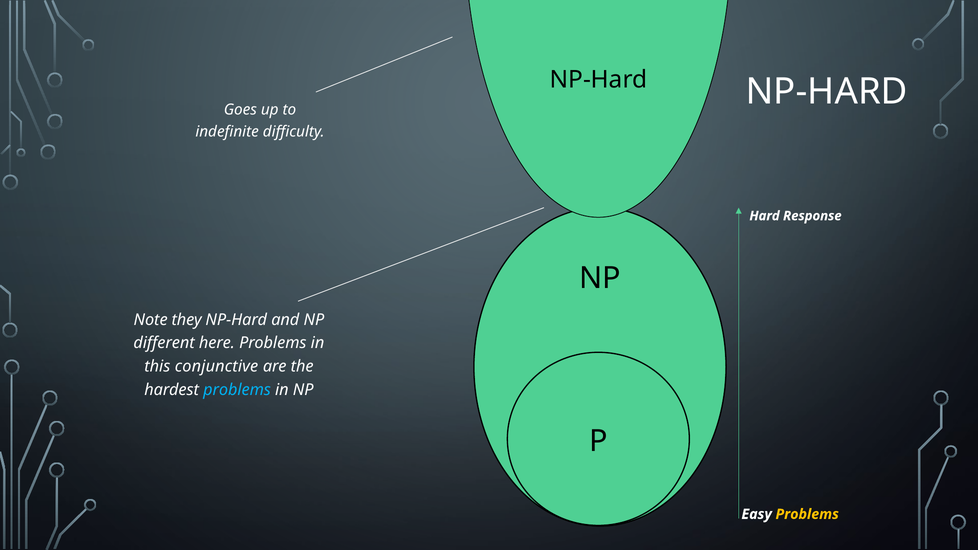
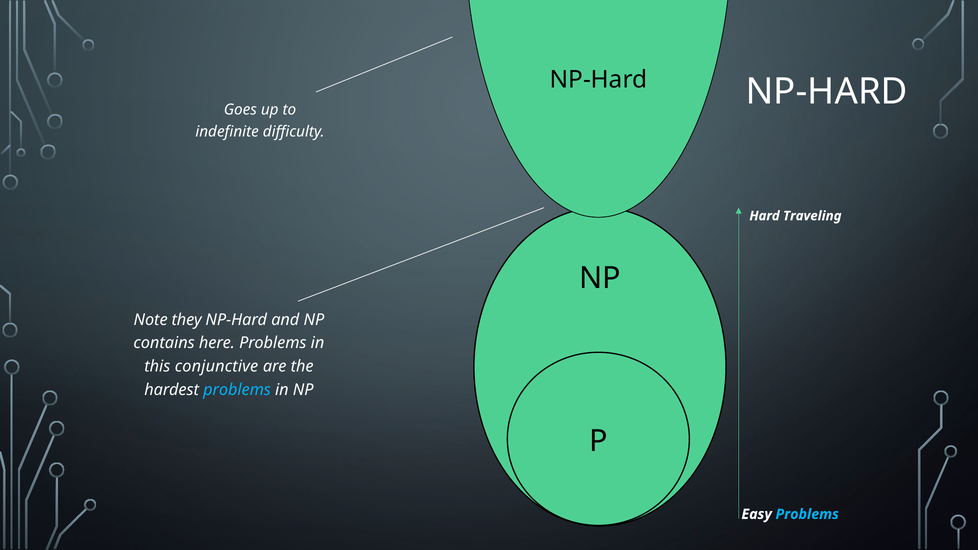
Response: Response -> Traveling (812, 216)
different: different -> contains (164, 343)
Problems colour: yellow -> light blue (807, 514)
